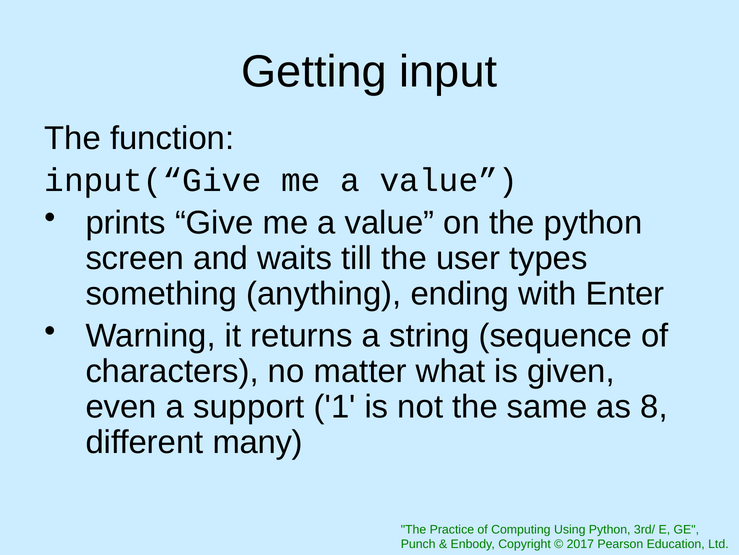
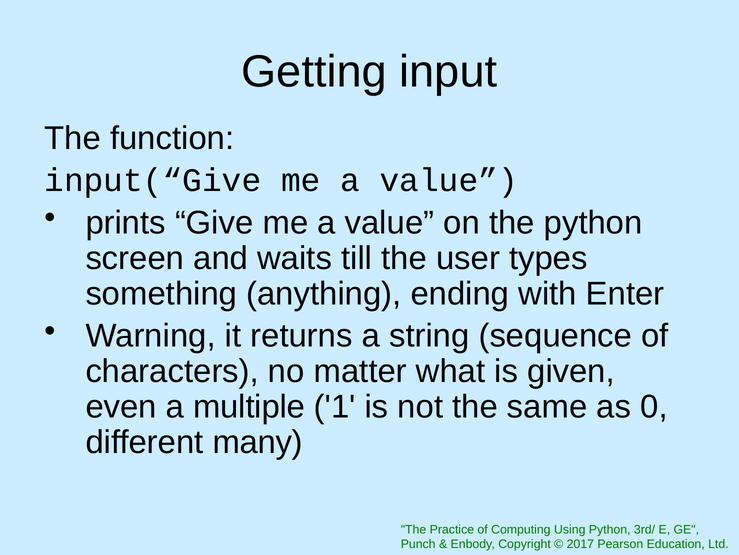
support: support -> multiple (249, 406)
8: 8 -> 0 (654, 406)
